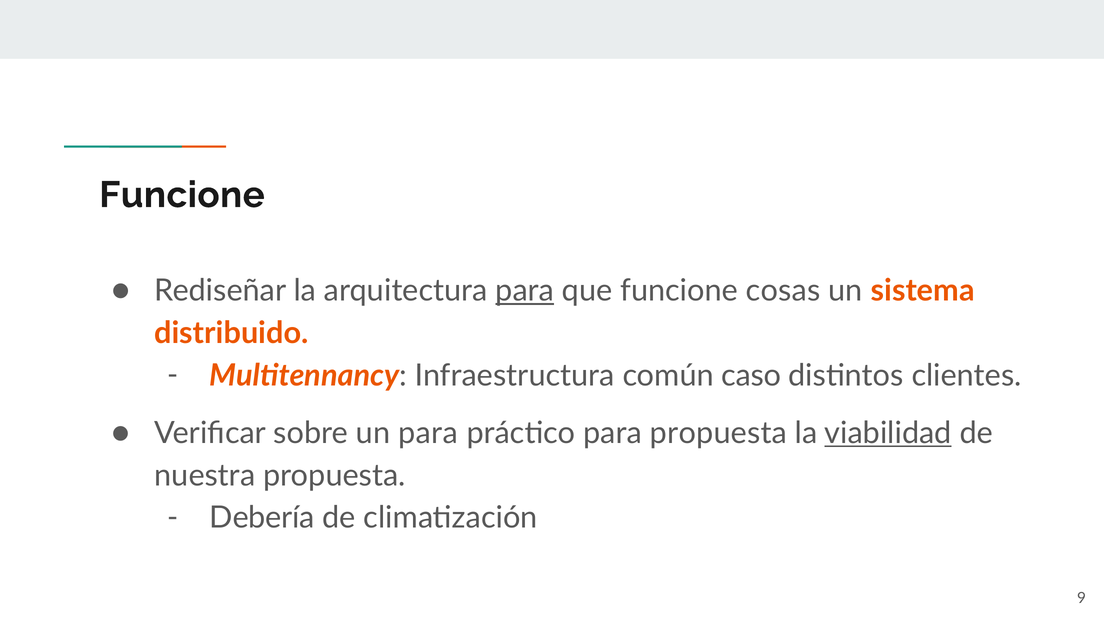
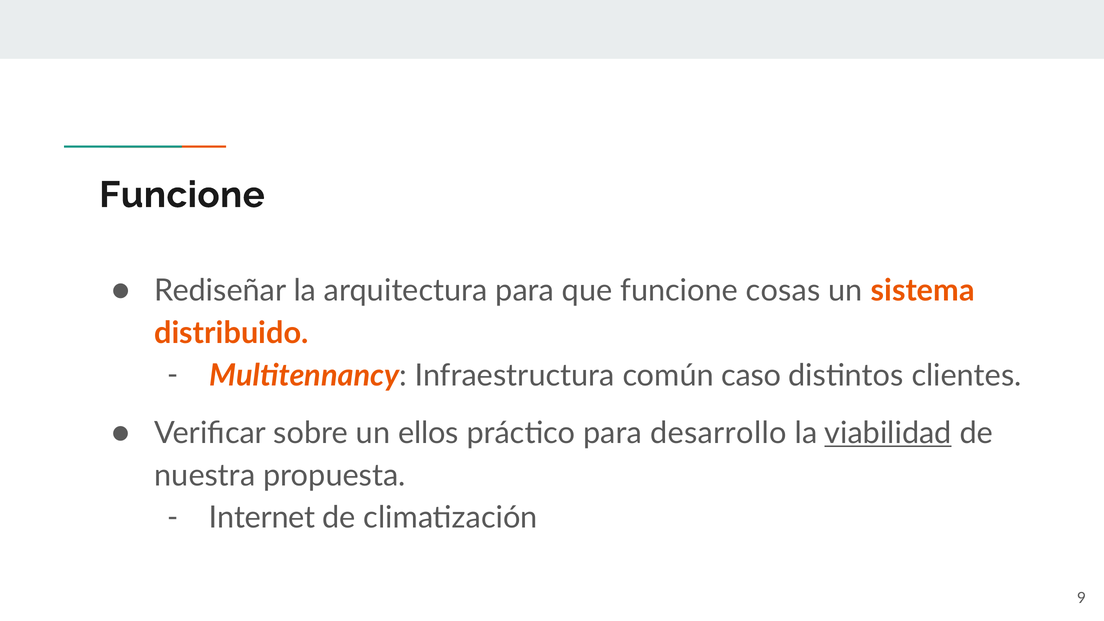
para underline: present -> none (525, 291)
un para: para -> ellos (428, 433)
para propuesta: propuesta -> desarrollo (718, 433)
Debería: Debería -> Internet (262, 518)
